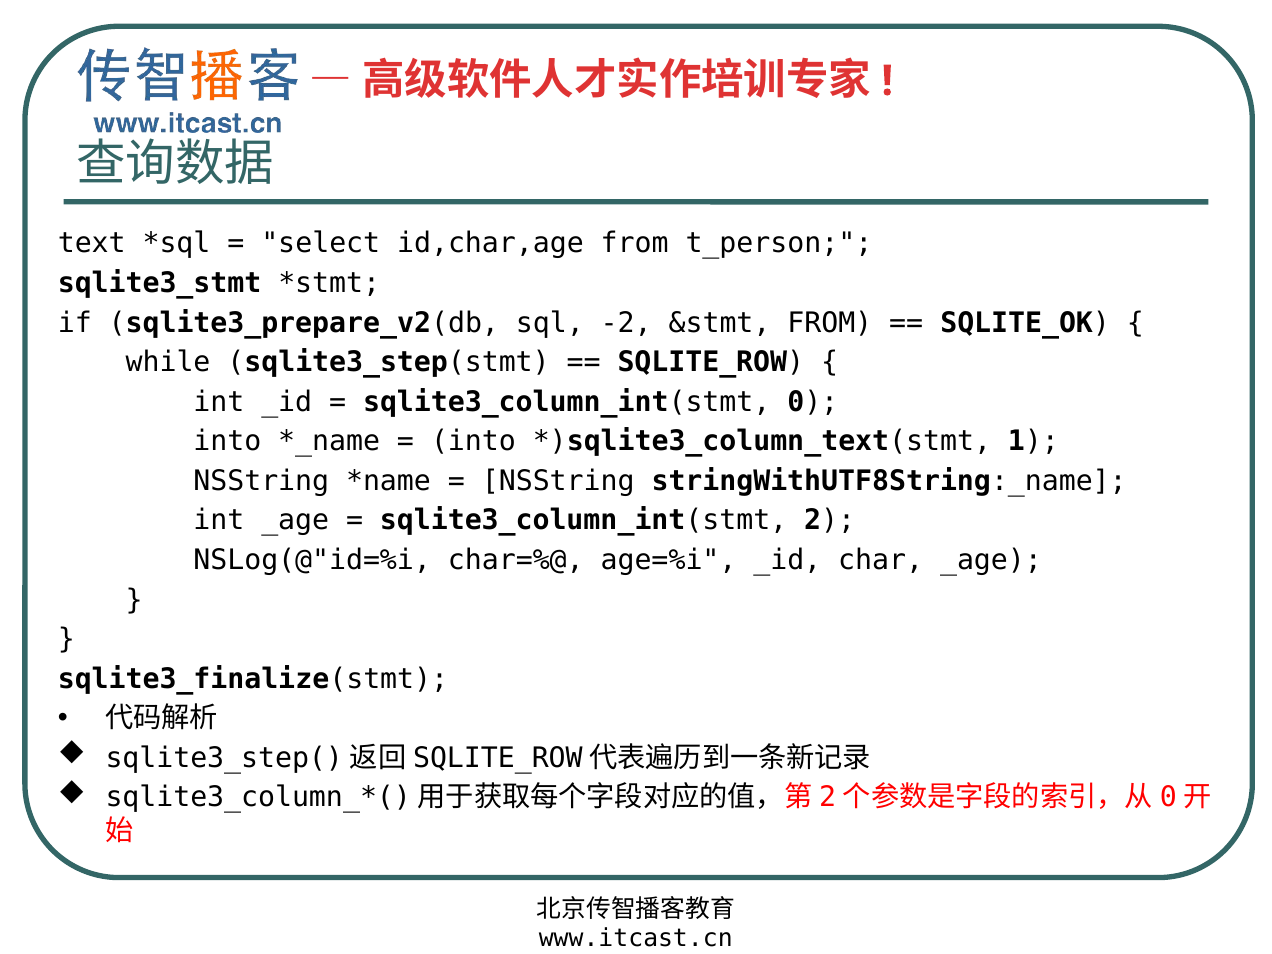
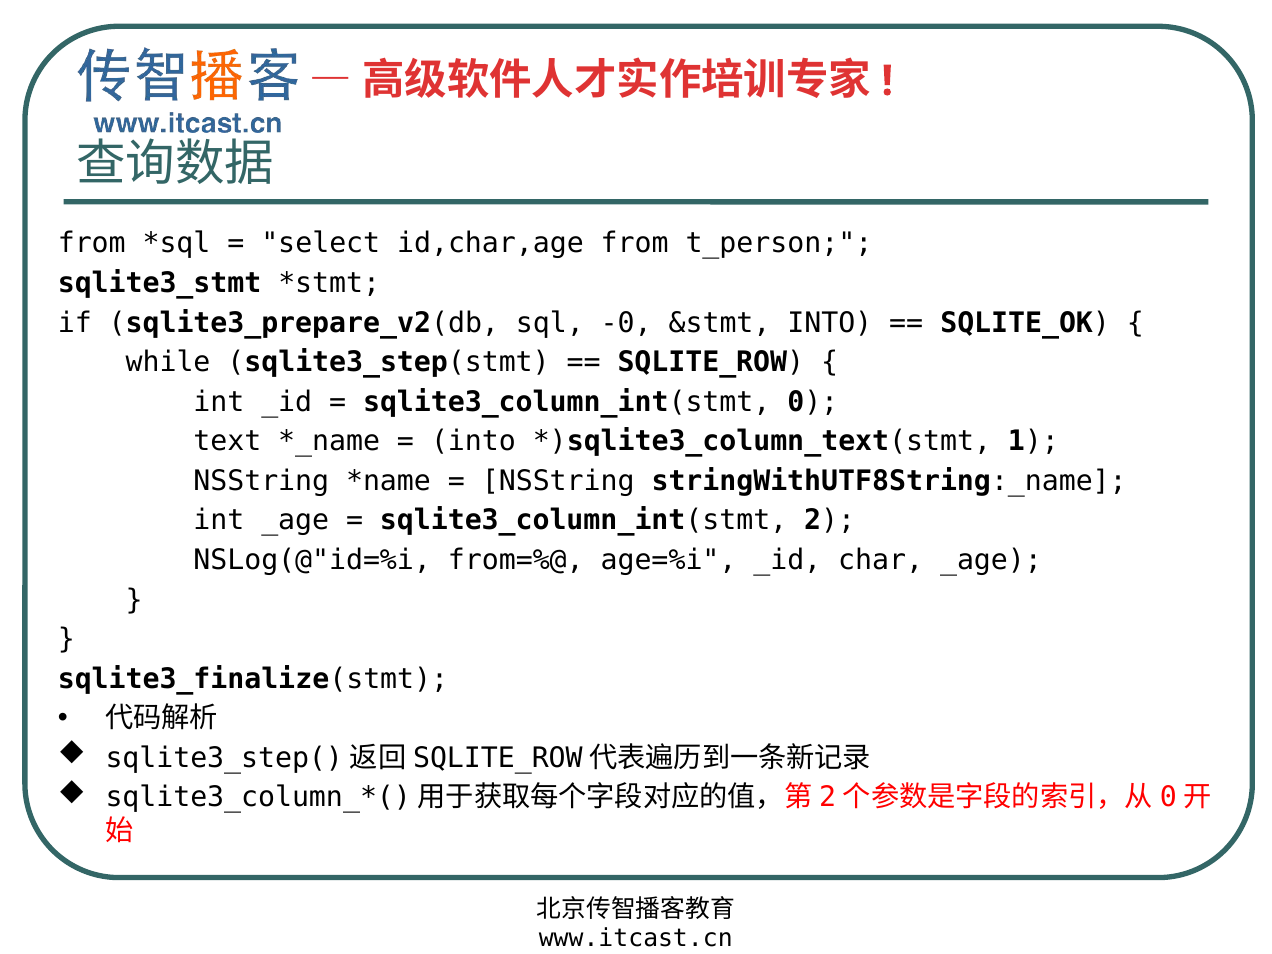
text: text -> from (92, 244)
-2: -2 -> -0 (626, 323)
&stmt FROM: FROM -> INTO (830, 323)
into: into -> text (227, 441)
char=%@: char=%@ -> from=%@ (516, 560)
